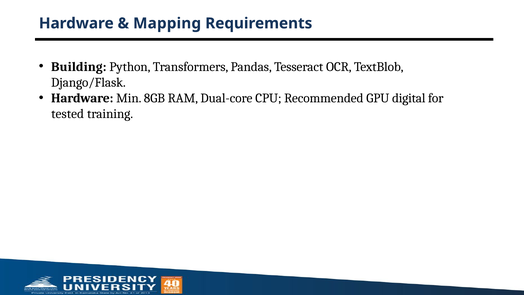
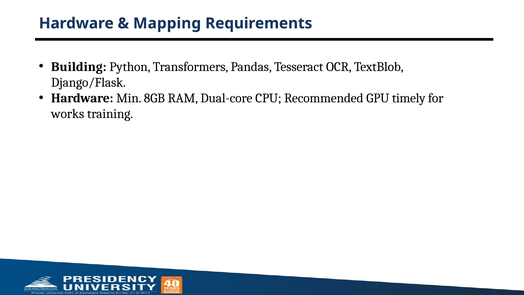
digital: digital -> timely (409, 98)
tested: tested -> works (68, 114)
